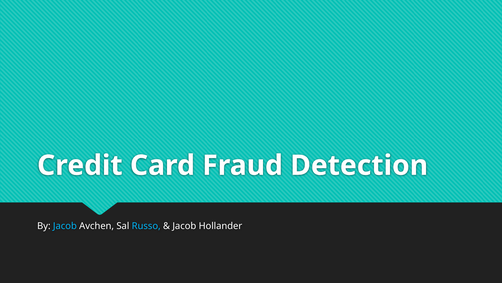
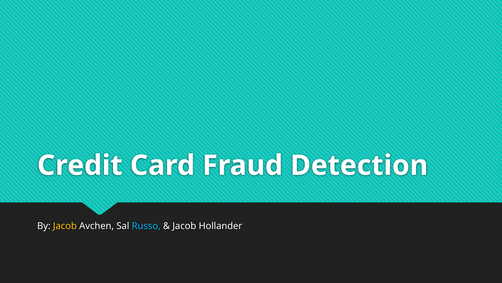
Jacob colour: light blue -> yellow (65, 226)
